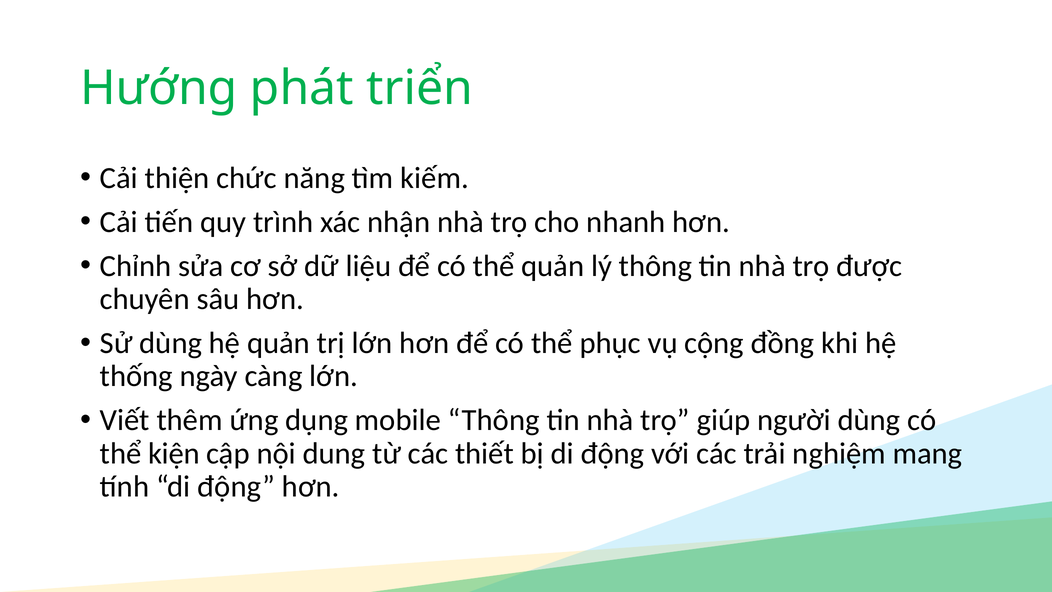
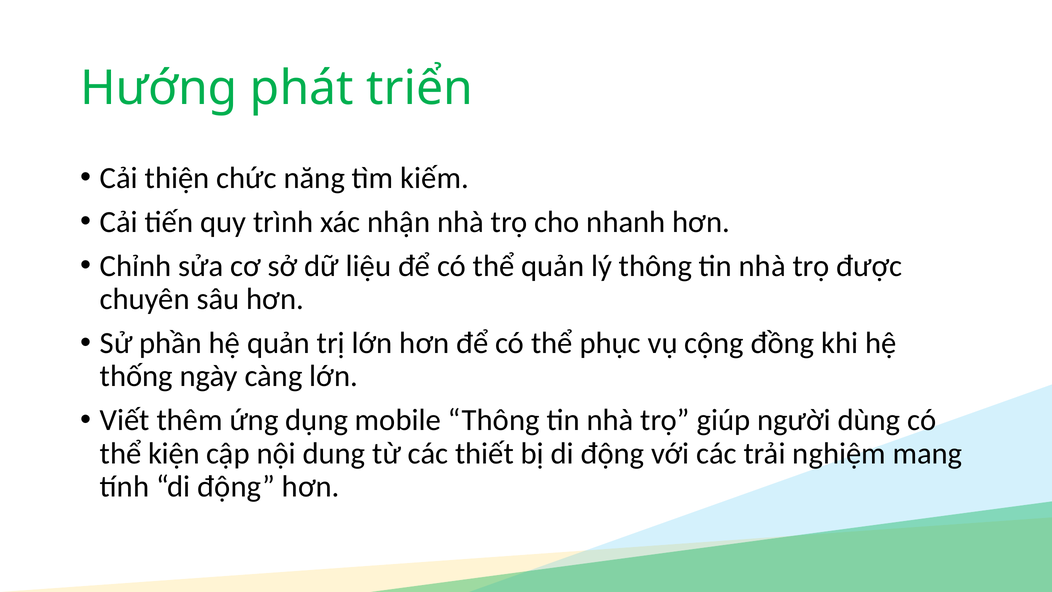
Sử dùng: dùng -> phần (171, 343)
